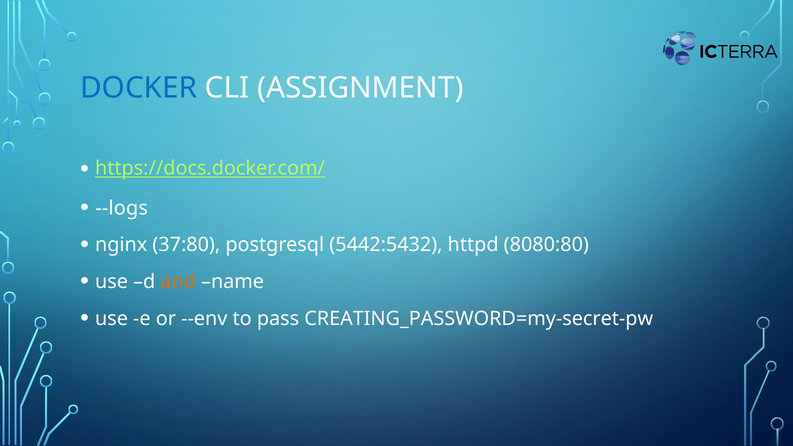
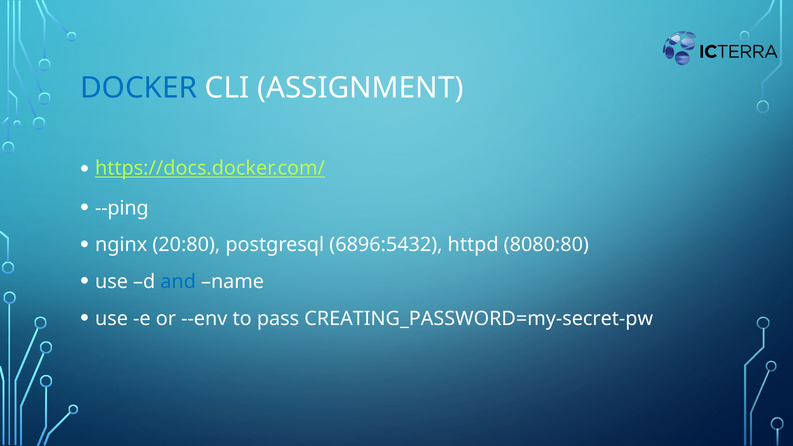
--logs: --logs -> --ping (122, 208)
37:80: 37:80 -> 20:80 (186, 245)
5442:5432: 5442:5432 -> 6896:5432 (386, 245)
and colour: orange -> blue (178, 282)
